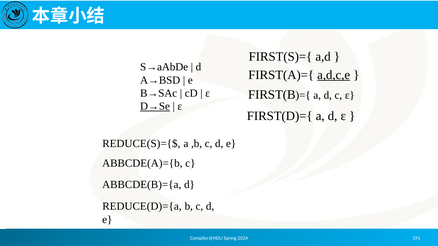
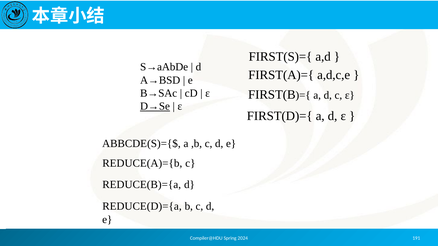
a,d,c,e underline: present -> none (334, 75)
REDUCE(S)={$: REDUCE(S)={$ -> ABBCDE(S)={$ (141, 144)
ABBCDE(A)={b: ABBCDE(A)={b -> REDUCE(A)={b (142, 164)
ABBCDE(B)={a: ABBCDE(B)={a -> REDUCE(B)={a (142, 185)
